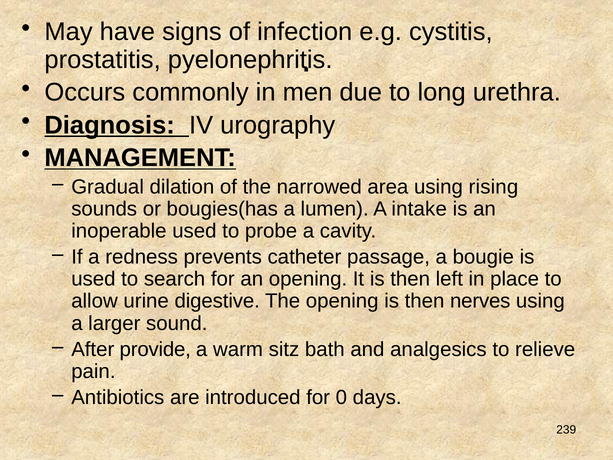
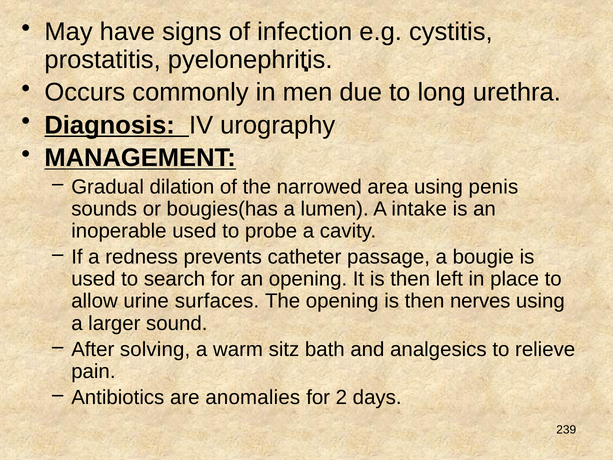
rising: rising -> penis (493, 187)
digestive: digestive -> surfaces (217, 301)
provide: provide -> solving (155, 349)
introduced: introduced -> anomalies (253, 397)
0: 0 -> 2 (341, 397)
